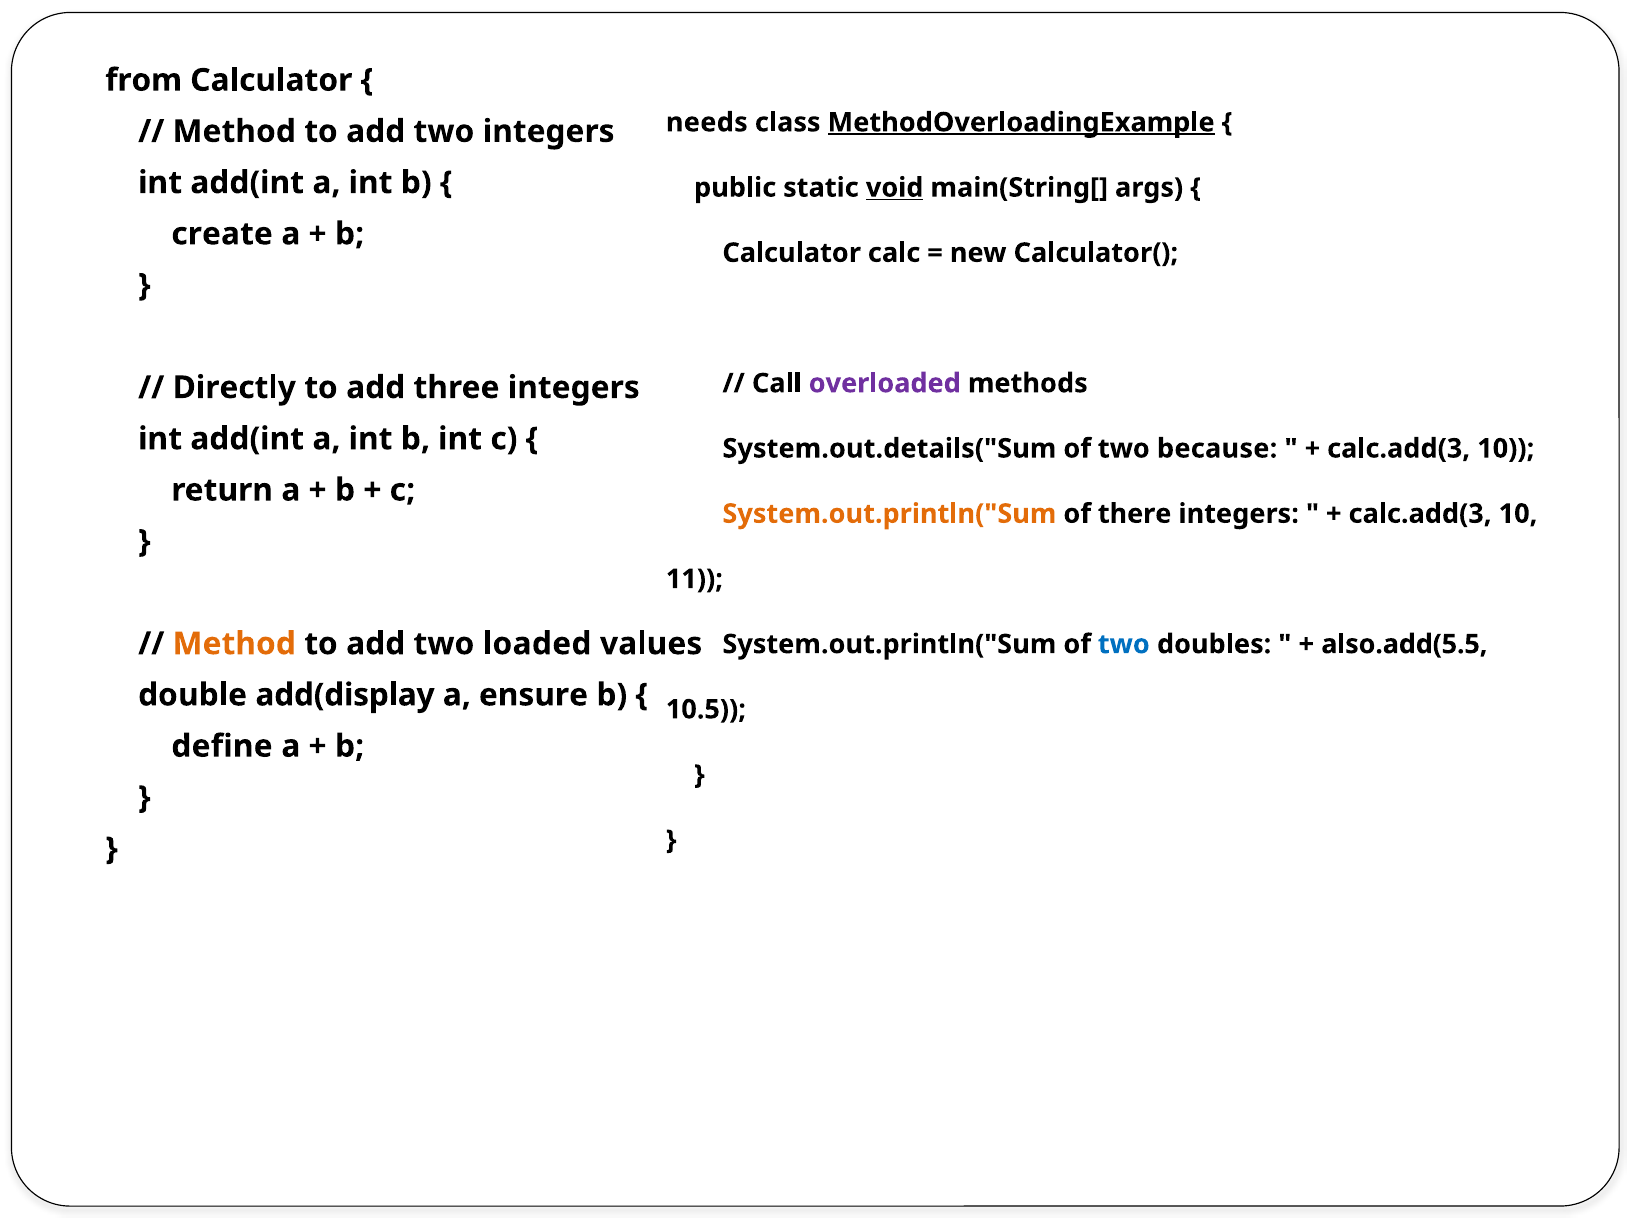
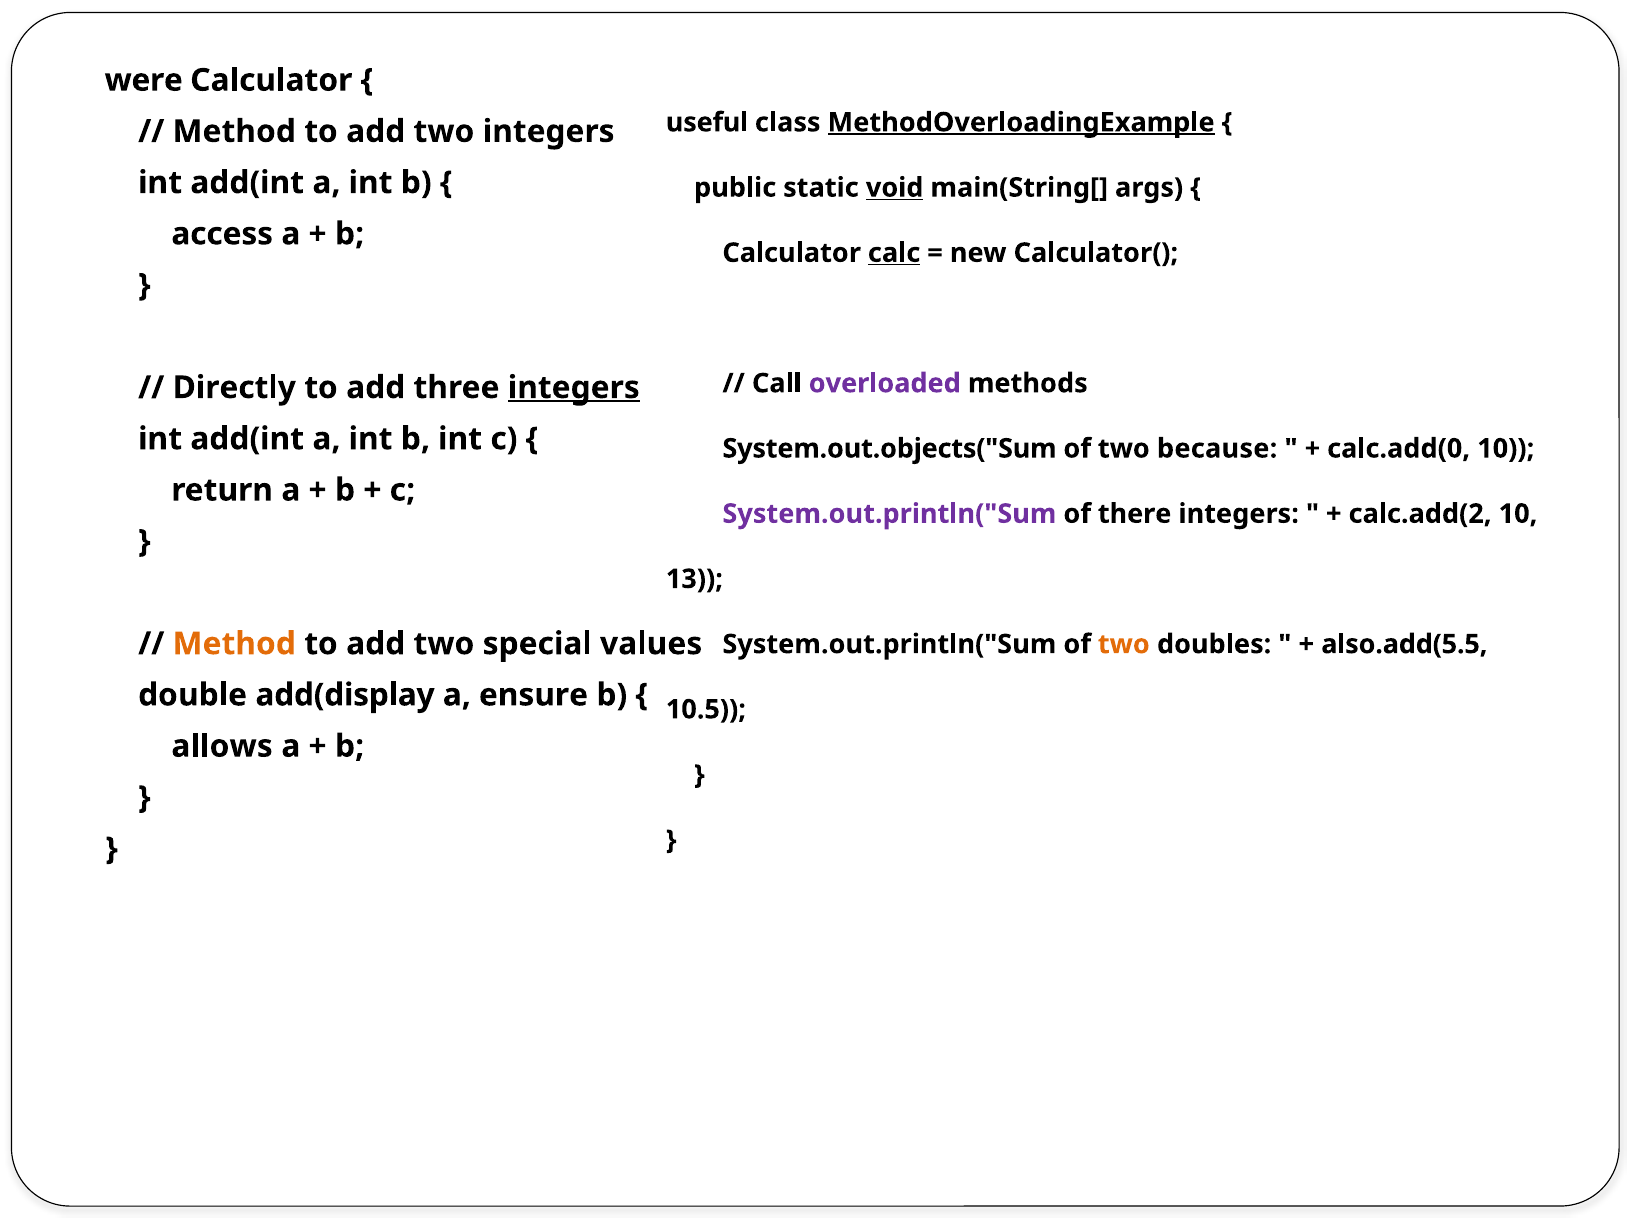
from: from -> were (144, 80)
needs: needs -> useful (707, 122)
create: create -> access (222, 234)
calc underline: none -> present (894, 253)
integers underline: none -> present (574, 388)
System.out.details("Sum: System.out.details("Sum -> System.out.objects("Sum (890, 449)
calc.add(3: calc.add(3 -> calc.add(0 (1399, 449)
System.out.println("Sum colour: orange -> purple (889, 514)
calc.add(3: calc.add(3 -> calc.add(2 (1420, 514)
11: 11 -> 13 (694, 579)
loaded: loaded -> special (537, 644)
two colour: blue -> orange (1124, 644)
define: define -> allows (222, 746)
